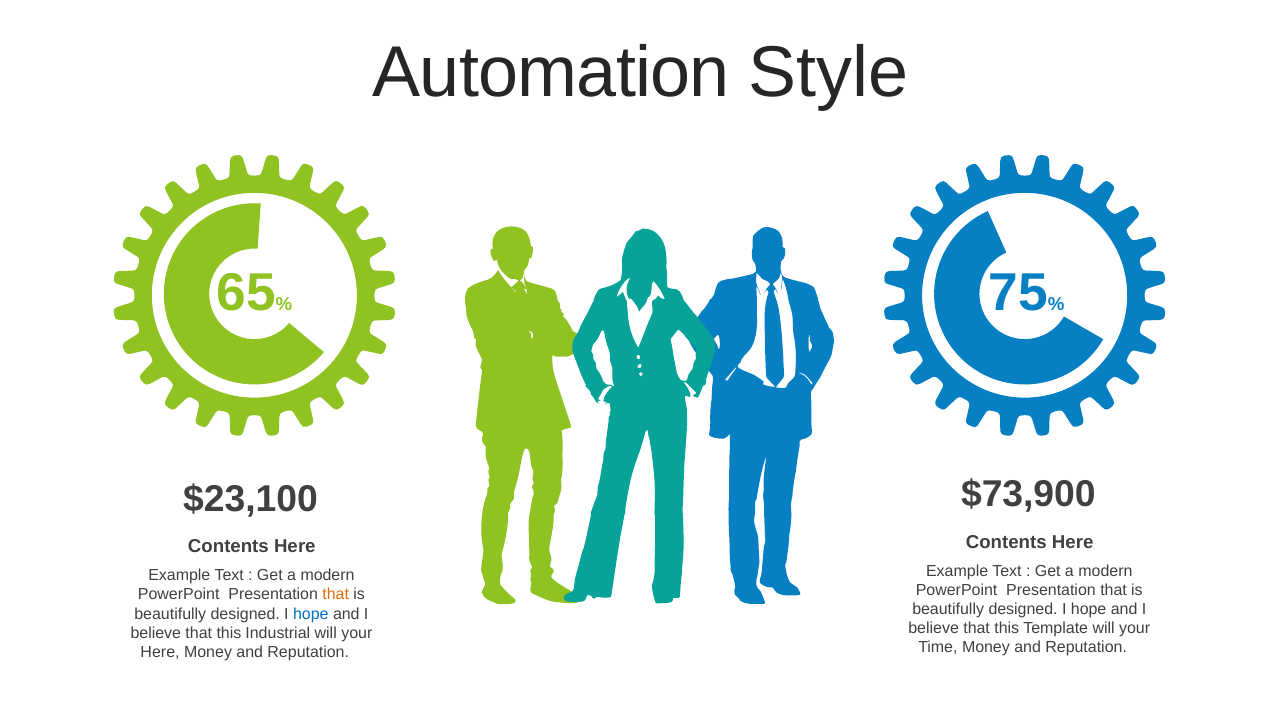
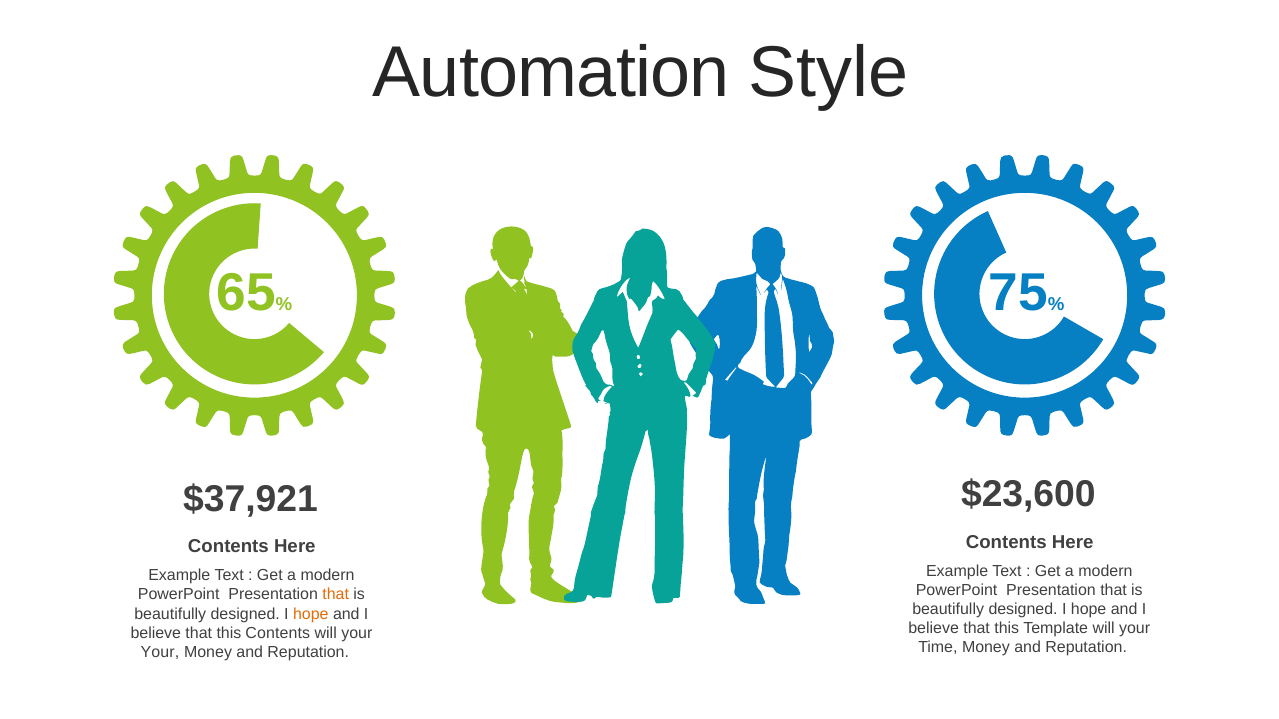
$73,900: $73,900 -> $23,600 (1028, 495)
$23,100: $23,100 -> $37,921 (251, 499)
hope colour: blue -> orange (311, 614)
this Industrial: Industrial -> Contents (278, 633)
Here: Here -> Your (160, 653)
